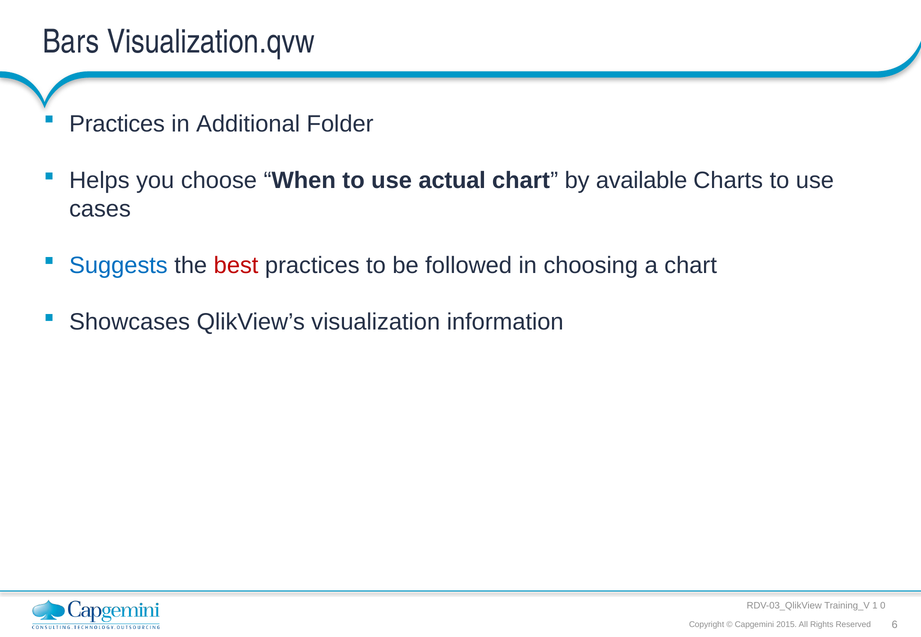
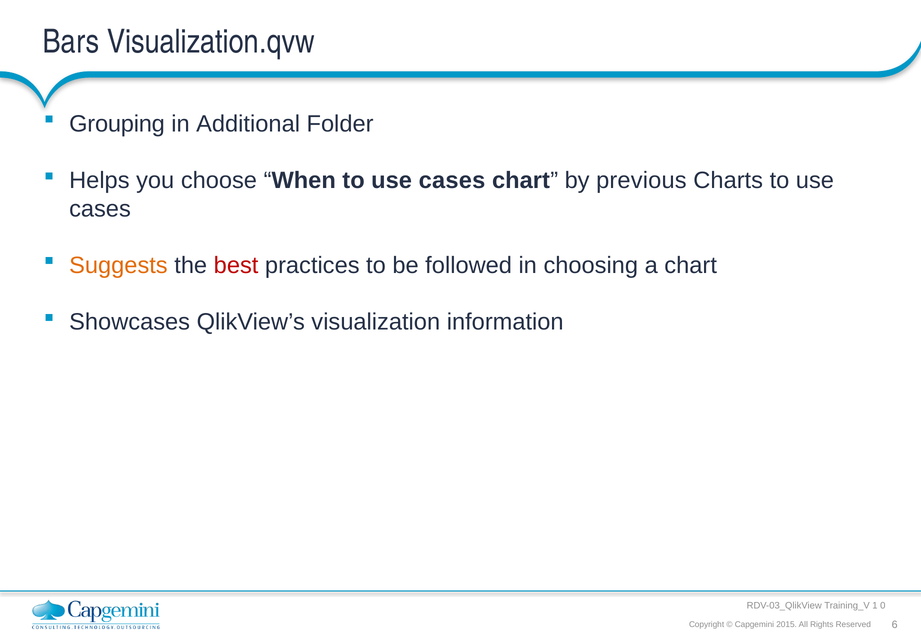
Practices: Practices -> Grouping (117, 124)
When to use actual: actual -> cases (452, 181)
available: available -> previous (641, 181)
Suggests colour: blue -> orange (118, 266)
